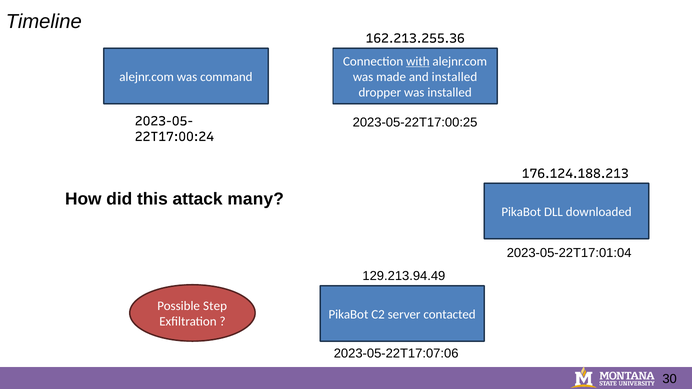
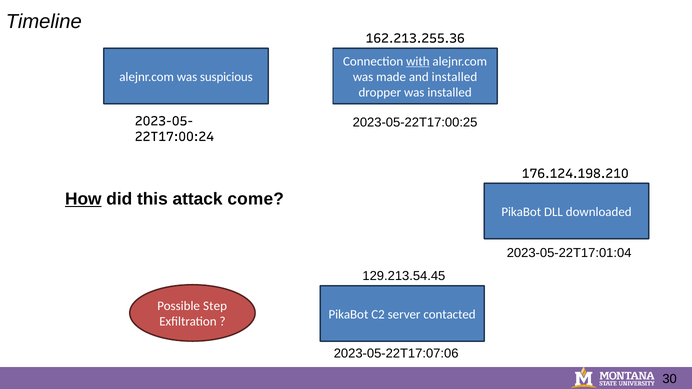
command: command -> suspicious (226, 77)
176.124.188.213: 176.124.188.213 -> 176.124.198.210 (575, 174)
How underline: none -> present (83, 199)
many: many -> come (256, 199)
129.213.94.49: 129.213.94.49 -> 129.213.54.45 (404, 276)
